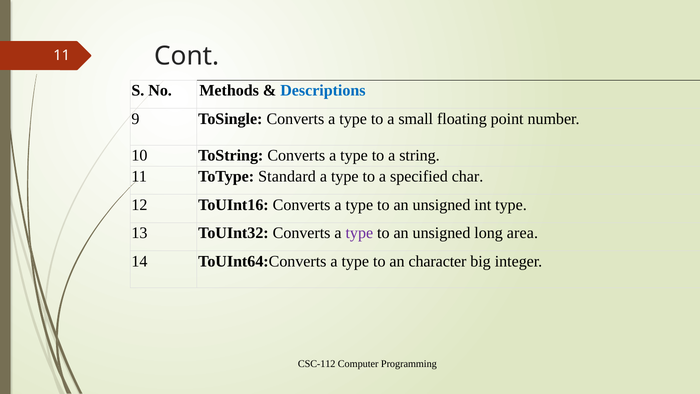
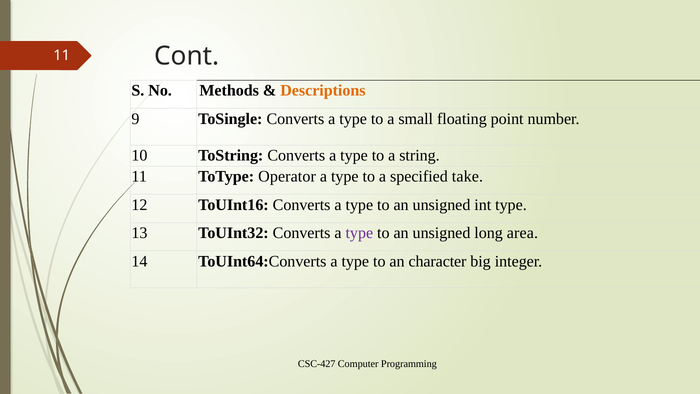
Descriptions colour: blue -> orange (323, 90)
Standard: Standard -> Operator (287, 176)
char: char -> take (467, 176)
CSC-112: CSC-112 -> CSC-427 (317, 363)
